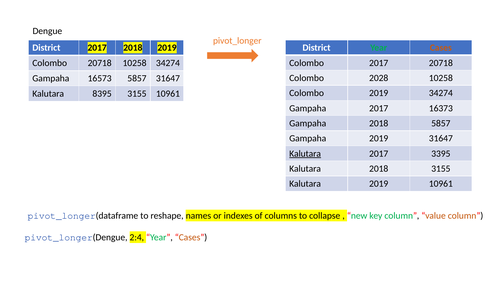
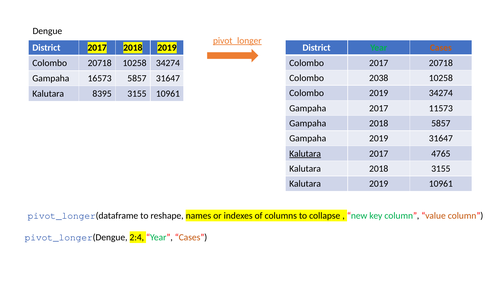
pivot_longer underline: none -> present (237, 41)
2028: 2028 -> 2038 (379, 78)
16373: 16373 -> 11573 (441, 108)
3395: 3395 -> 4765 (441, 154)
